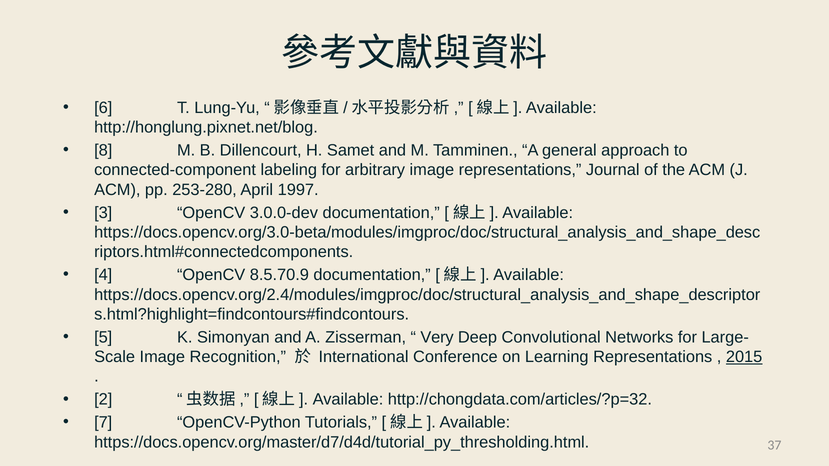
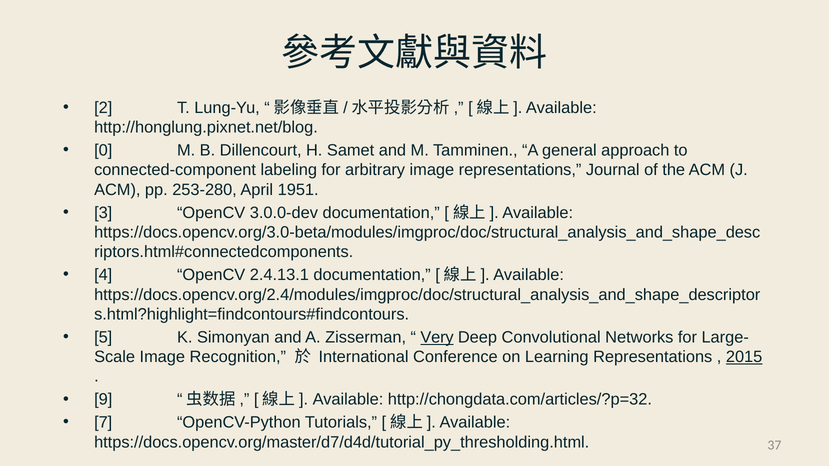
6: 6 -> 2 (103, 108)
8: 8 -> 0 (103, 151)
1997: 1997 -> 1951 (298, 190)
8.5.70.9: 8.5.70.9 -> 2.4.13.1 (279, 275)
Very underline: none -> present (437, 337)
2: 2 -> 9 (103, 400)
